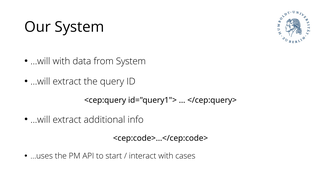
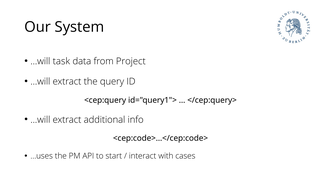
…will with: with -> task (61, 61)
from System: System -> Project (131, 61)
